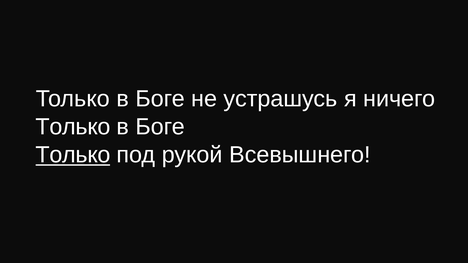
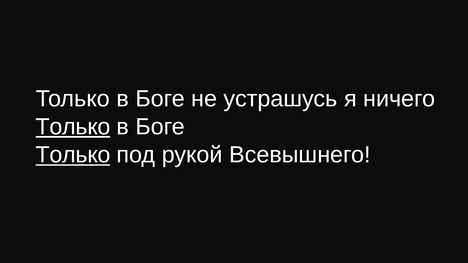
Только underline: none -> present (73, 127)
